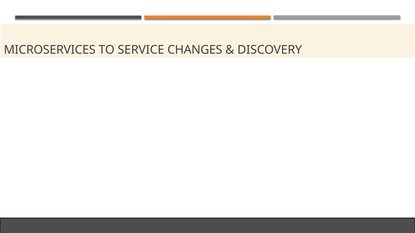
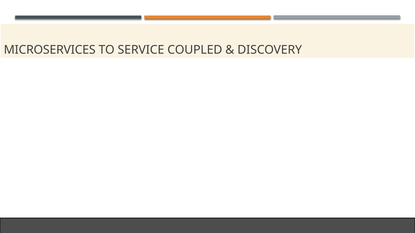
CHANGES: CHANGES -> COUPLED (195, 50)
